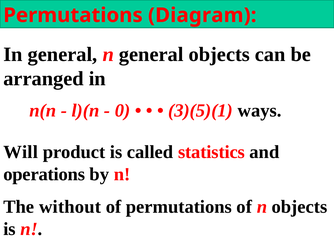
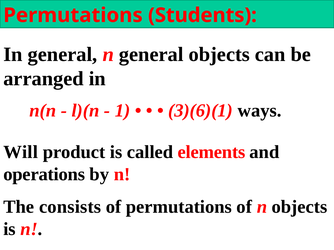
Diagram: Diagram -> Students (202, 15)
0: 0 -> 1 (122, 111)
3)(5)(1: 3)(5)(1 -> 3)(6)(1 (201, 111)
statistics: statistics -> elements (211, 152)
without: without -> consists (70, 207)
